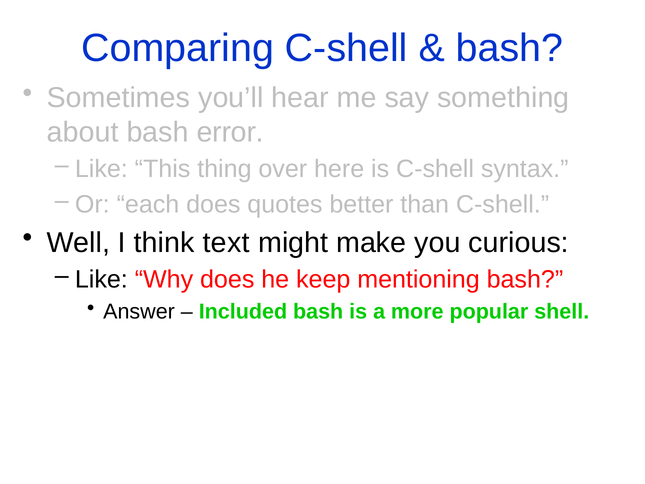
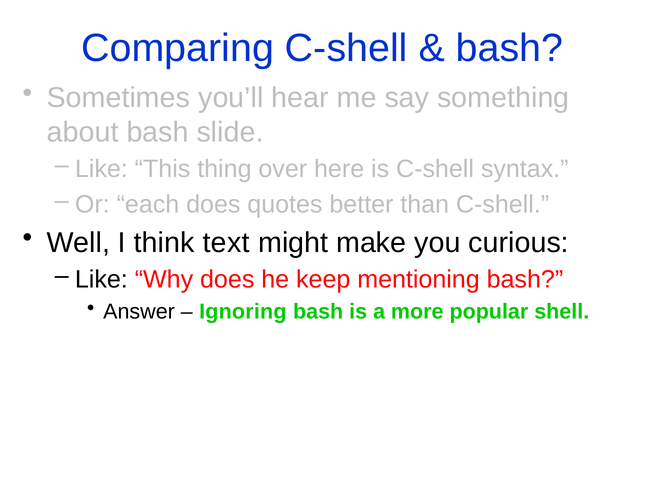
error: error -> slide (230, 132)
Included: Included -> Ignoring (243, 312)
